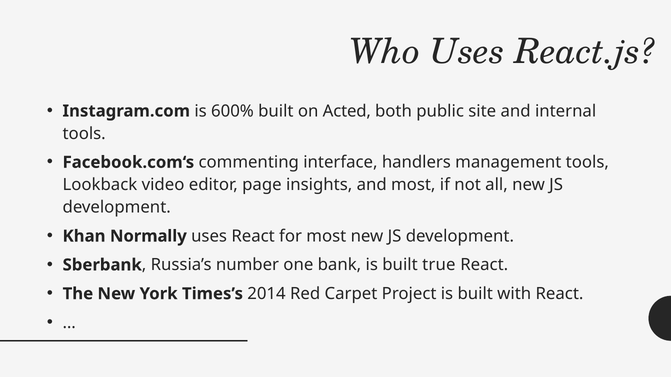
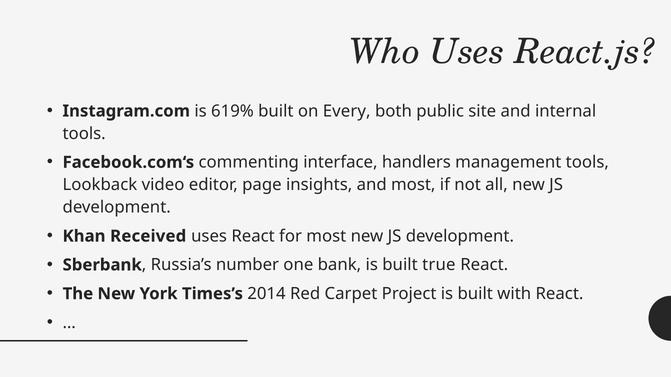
600%: 600% -> 619% (232, 111)
Acted: Acted -> Every (347, 111)
Normally: Normally -> Received (148, 236)
